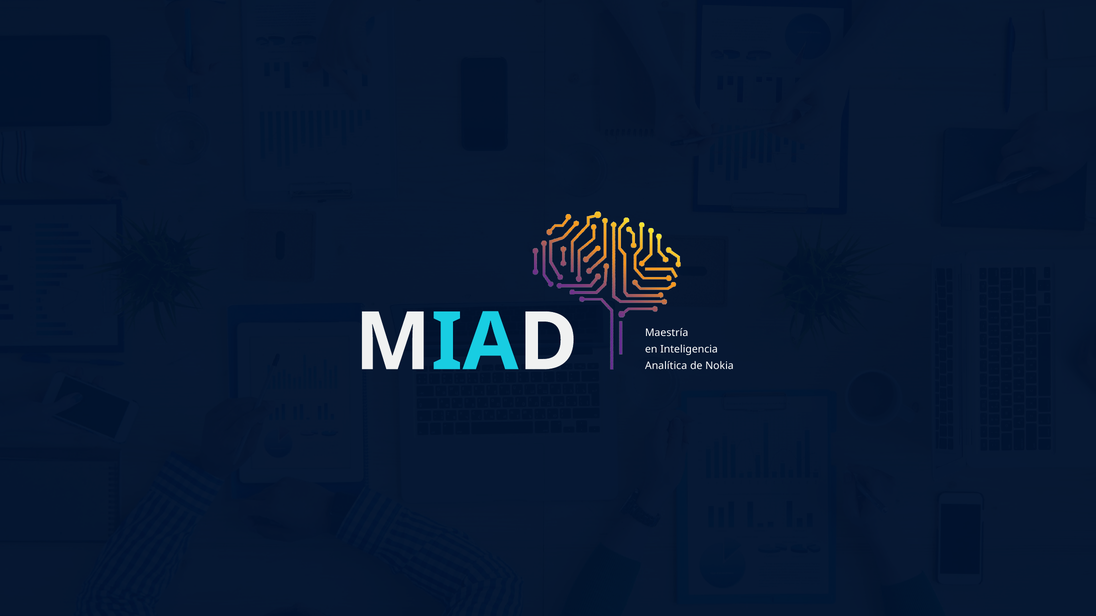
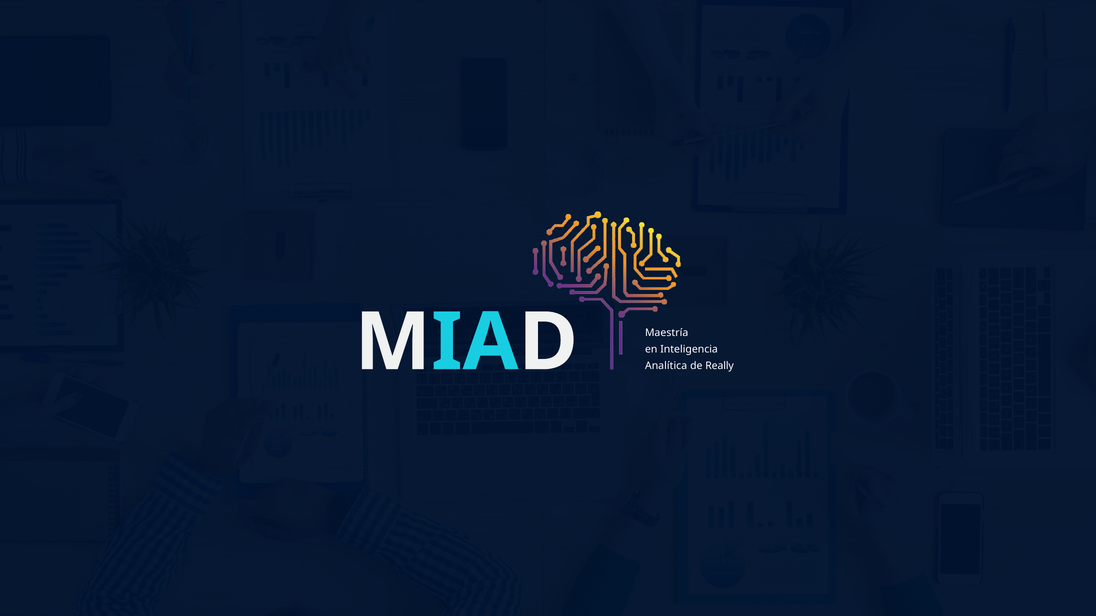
Nokia: Nokia -> Really (720, 366)
